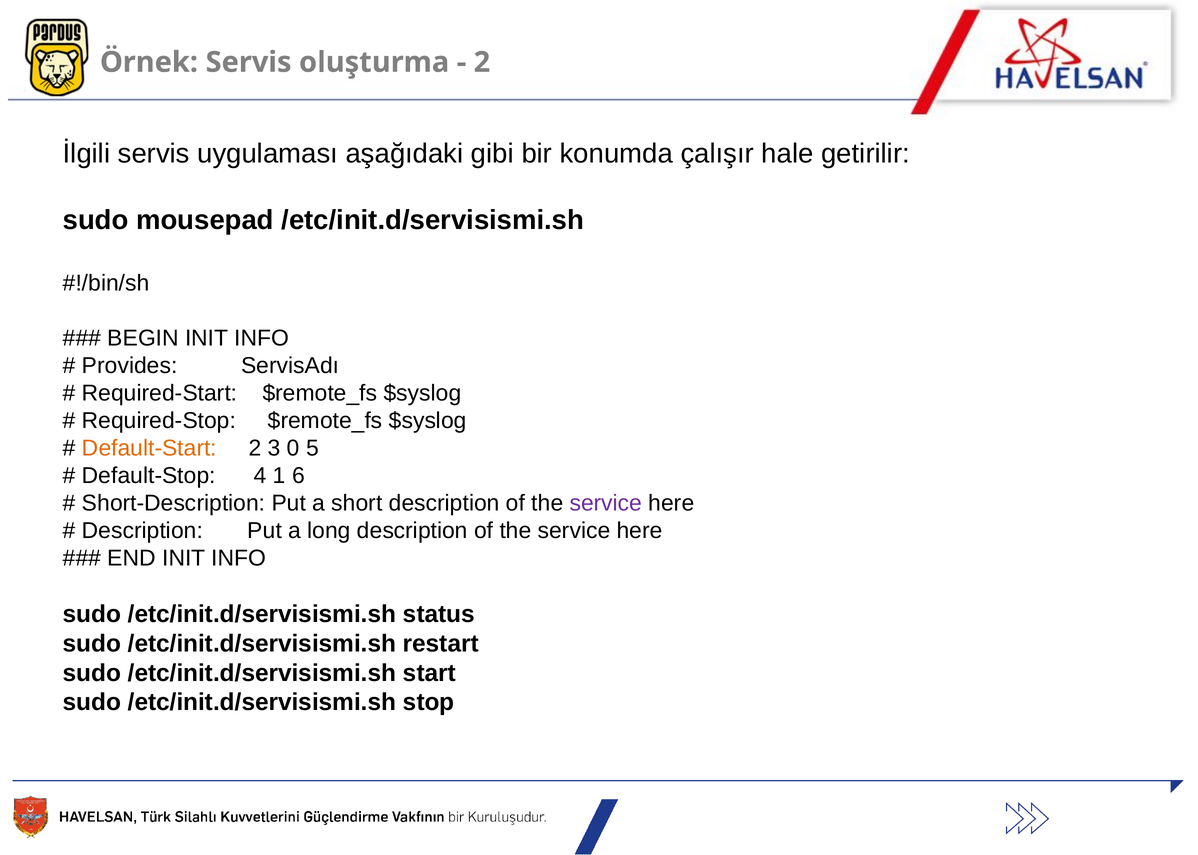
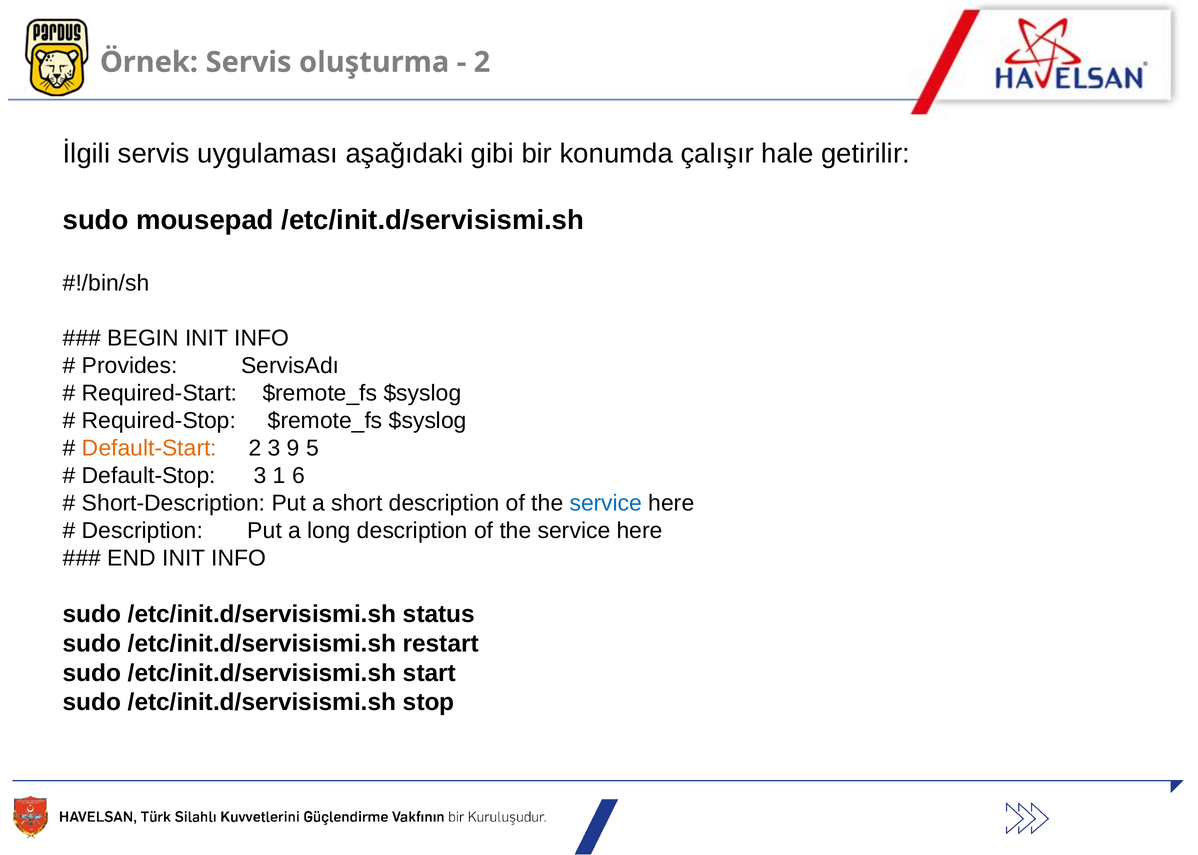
0: 0 -> 9 (293, 448)
Default-Stop 4: 4 -> 3 (260, 476)
service colour: purple -> blue (606, 503)
